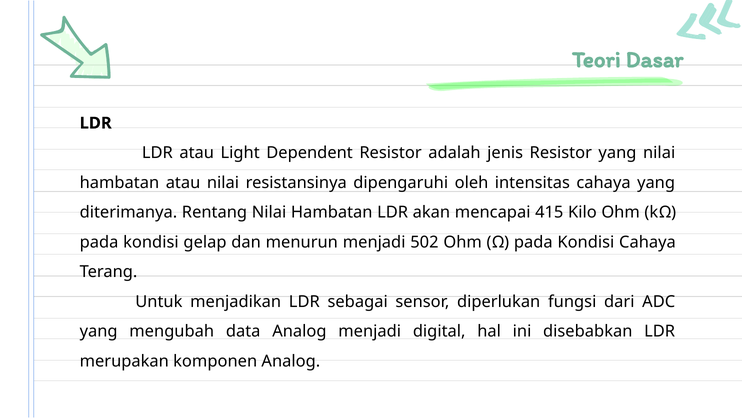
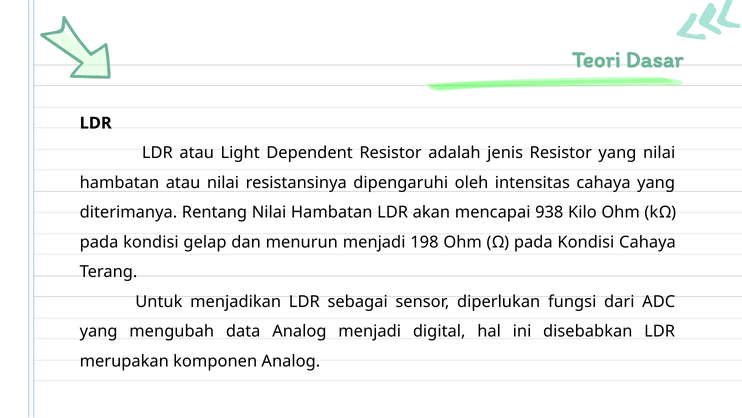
415: 415 -> 938 (549, 212)
502: 502 -> 198 (424, 242)
